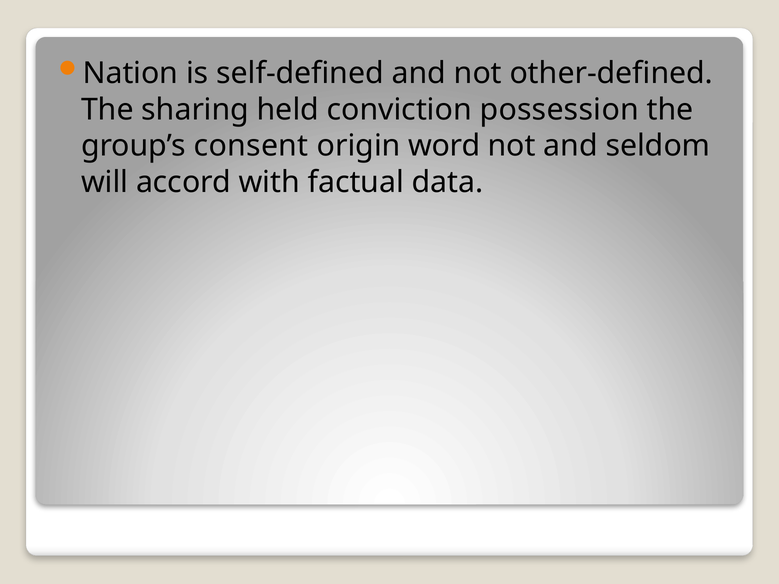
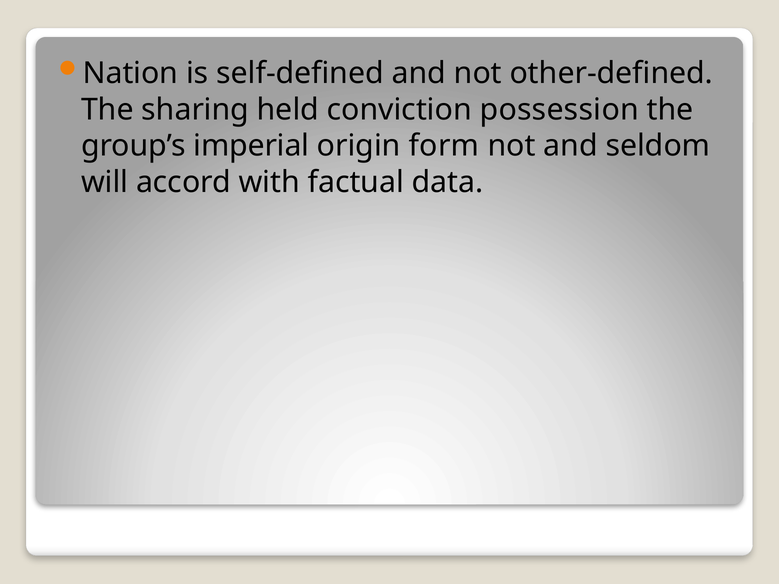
consent: consent -> imperial (251, 146)
word: word -> form (444, 146)
